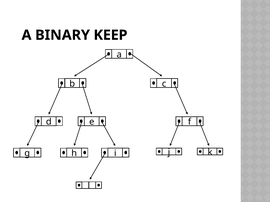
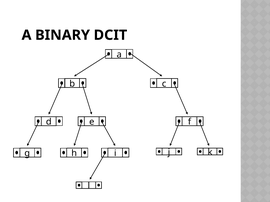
KEEP: KEEP -> DCIT (110, 35)
